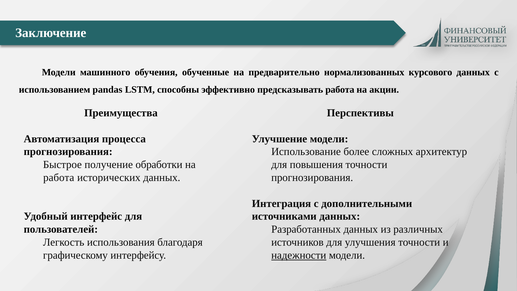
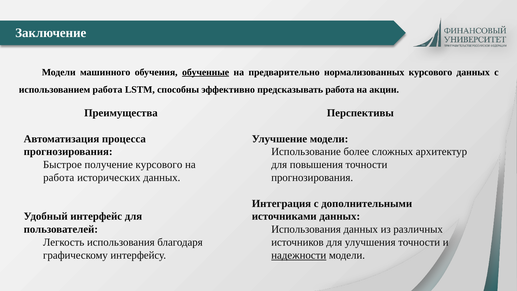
обученные underline: none -> present (206, 72)
использованием pandas: pandas -> работа (107, 90)
получение обработки: обработки -> курсового (159, 165)
Разработанных: Разработанных -> Использования (306, 229)
